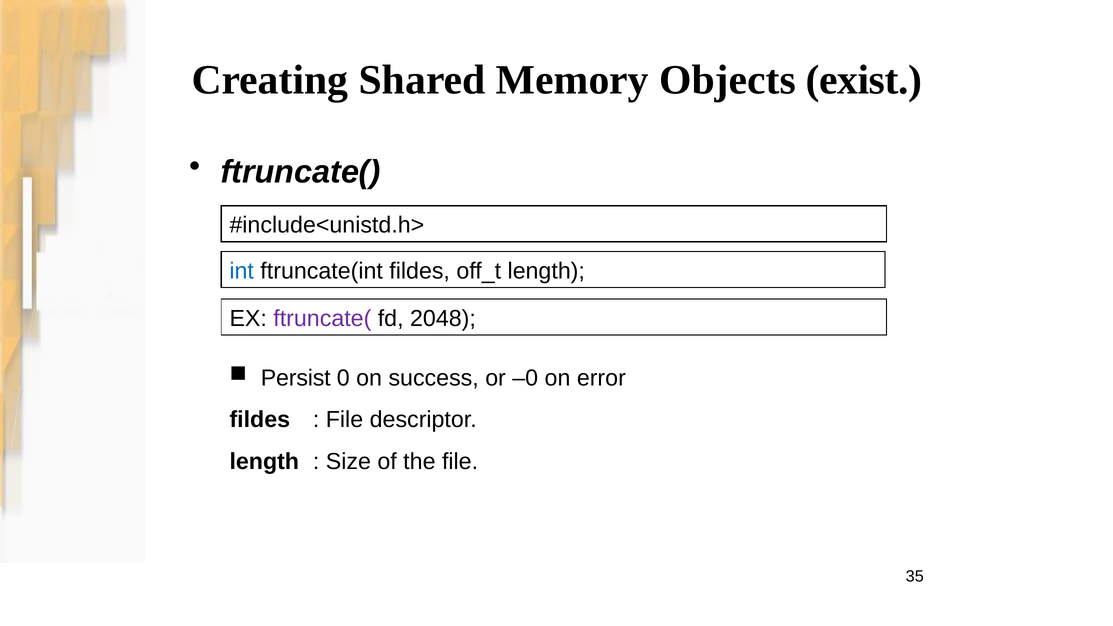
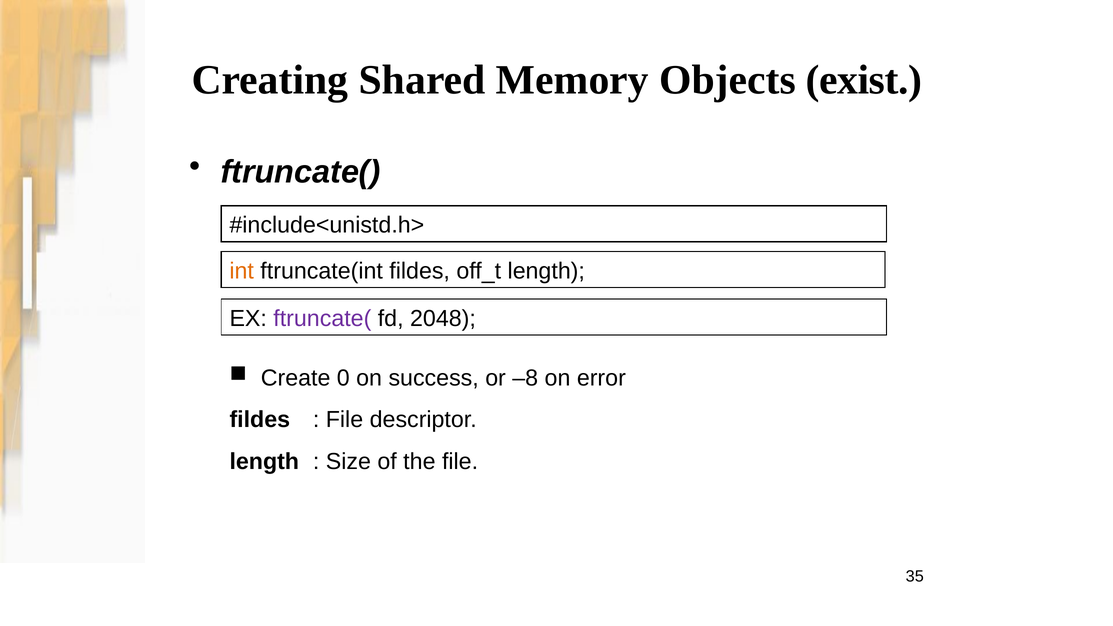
int colour: blue -> orange (242, 271)
Persist: Persist -> Create (296, 378)
–0: –0 -> –8 (525, 378)
